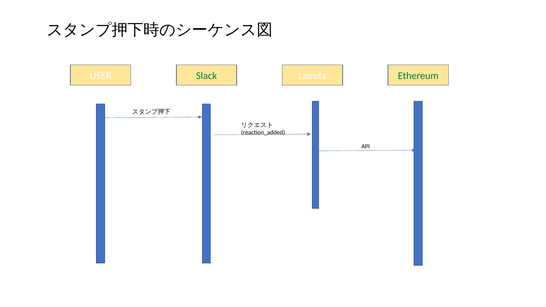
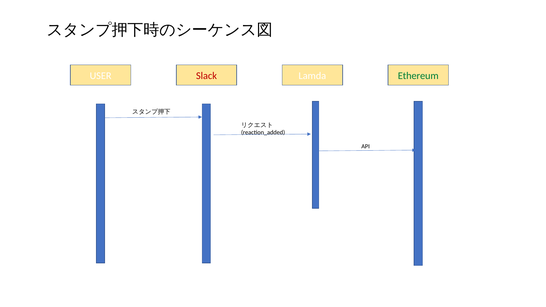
Slack colour: green -> red (206, 76)
